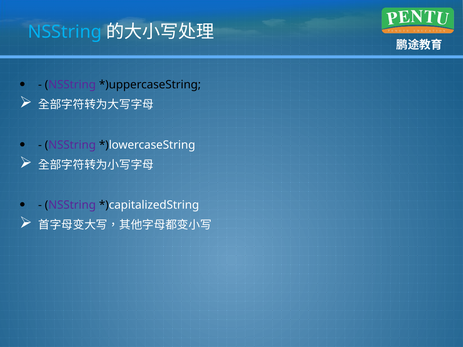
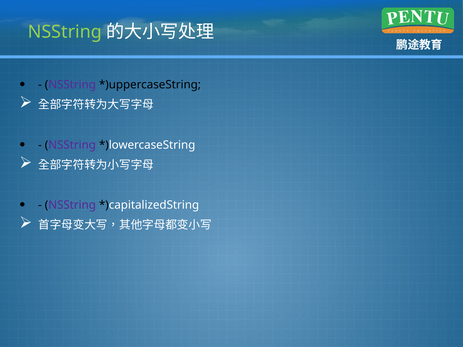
NSString colour: light blue -> light green (65, 32)
